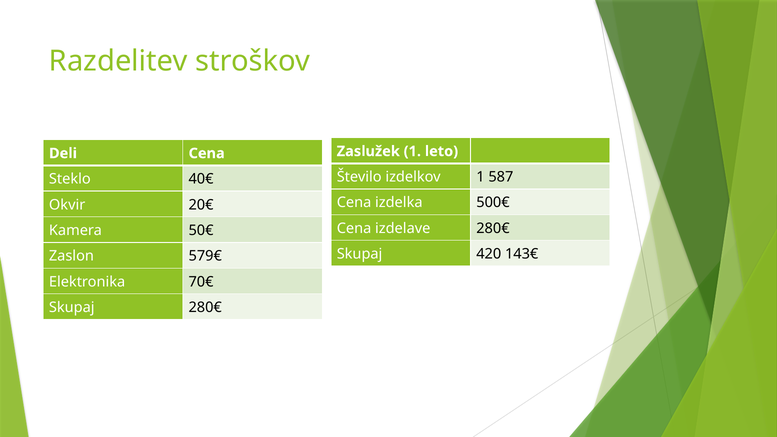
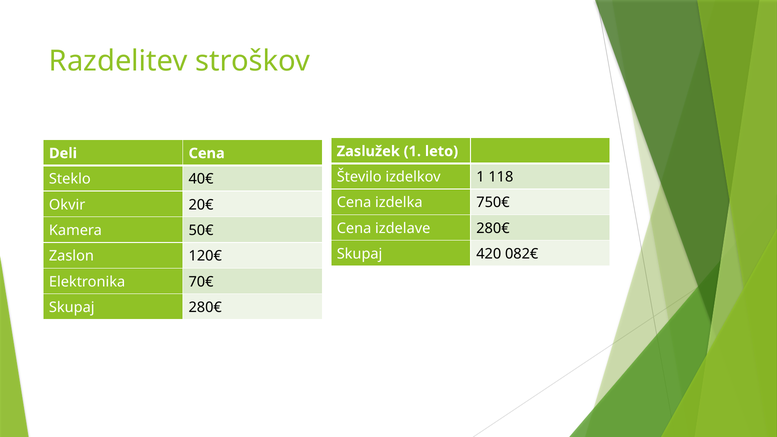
587: 587 -> 118 (501, 177)
500€: 500€ -> 750€ (493, 203)
143€: 143€ -> 082€ (522, 254)
579€: 579€ -> 120€ (205, 256)
